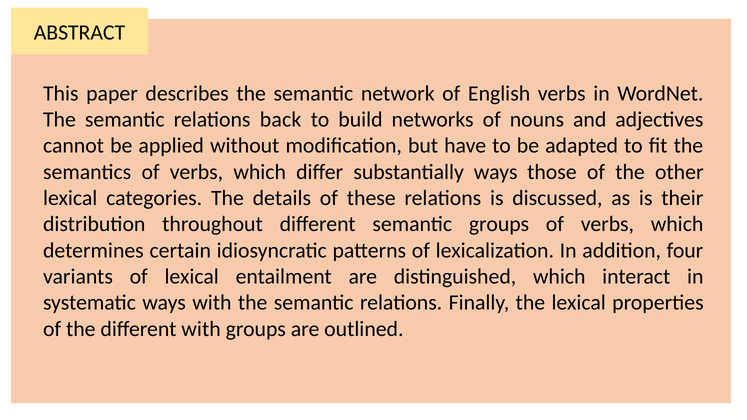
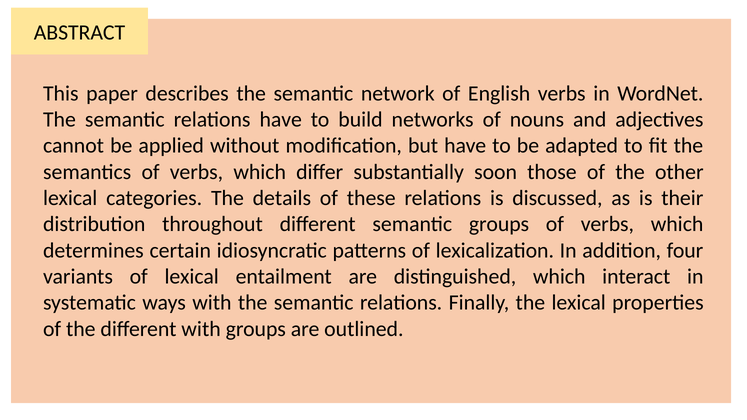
relations back: back -> have (281, 120)
substantially ways: ways -> soon (496, 172)
